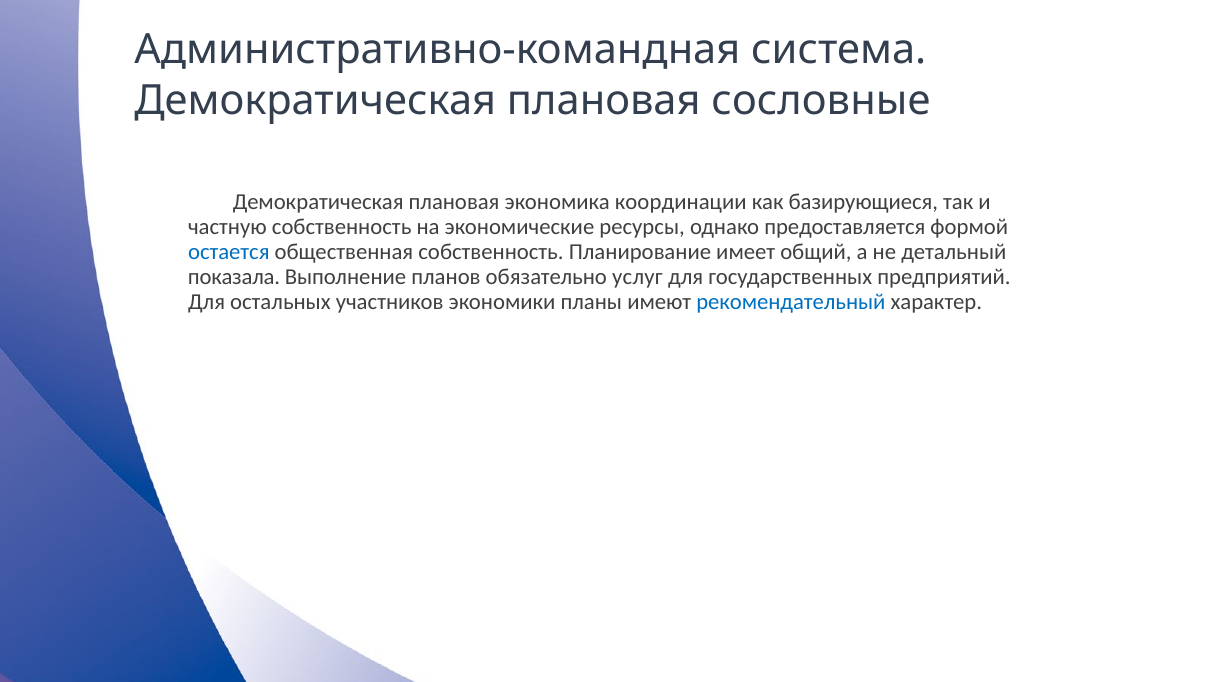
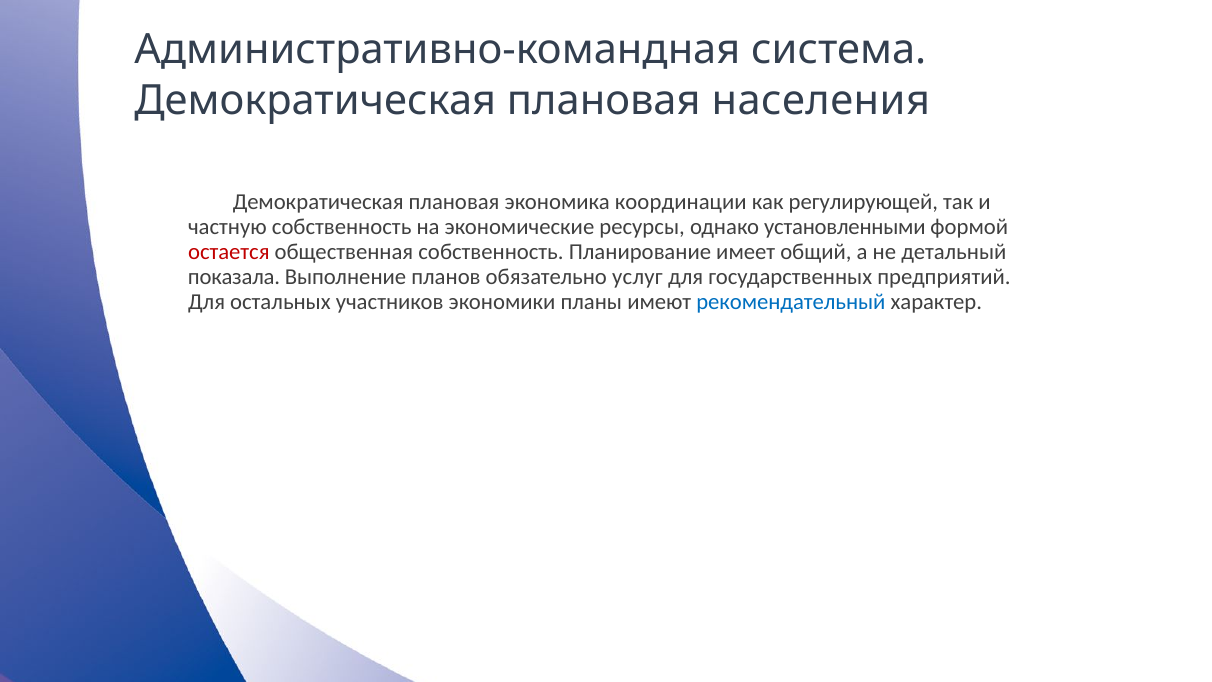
сословные: сословные -> населения (821, 101)
базирующиеся: базирующиеся -> регулирующей (863, 202)
предоставляется: предоставляется -> установленными (845, 227)
остается colour: blue -> red (229, 252)
